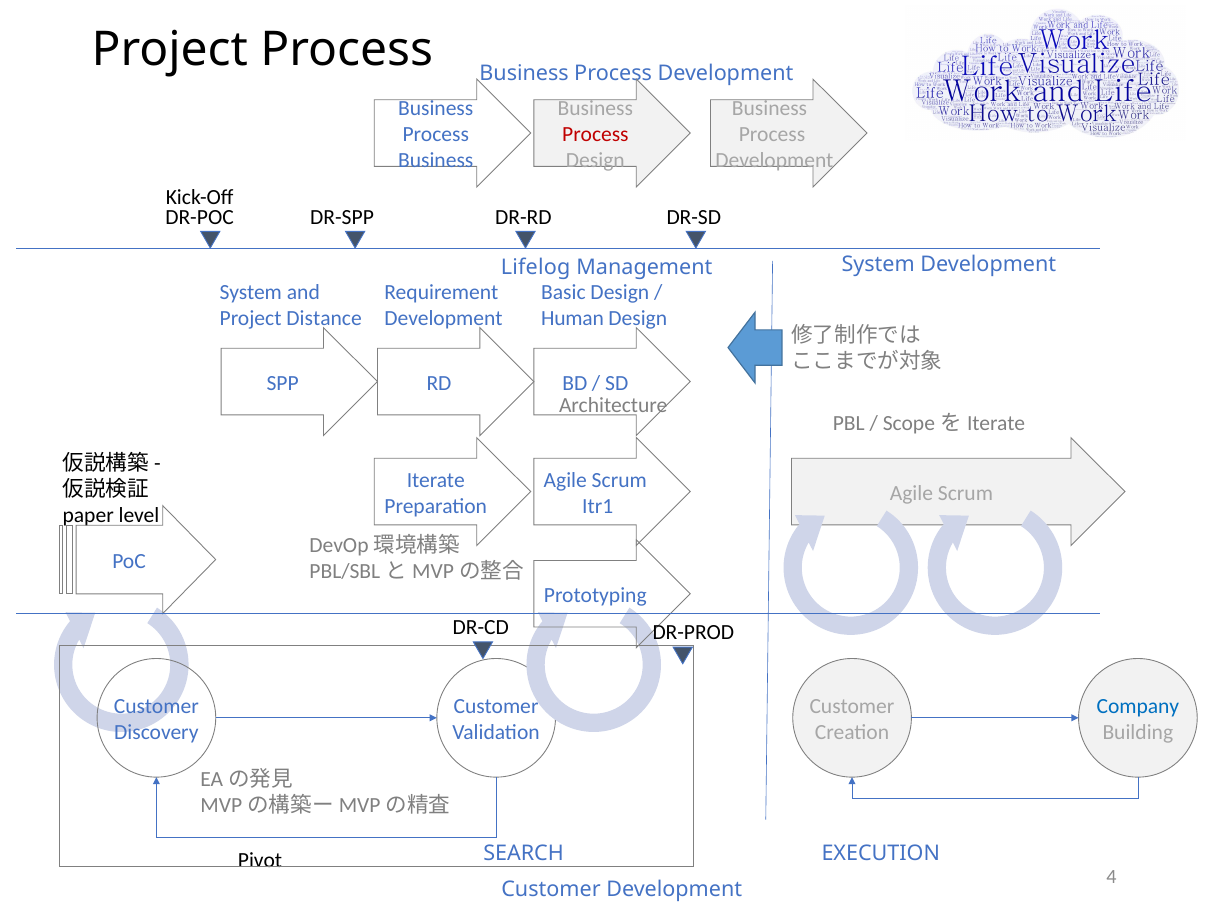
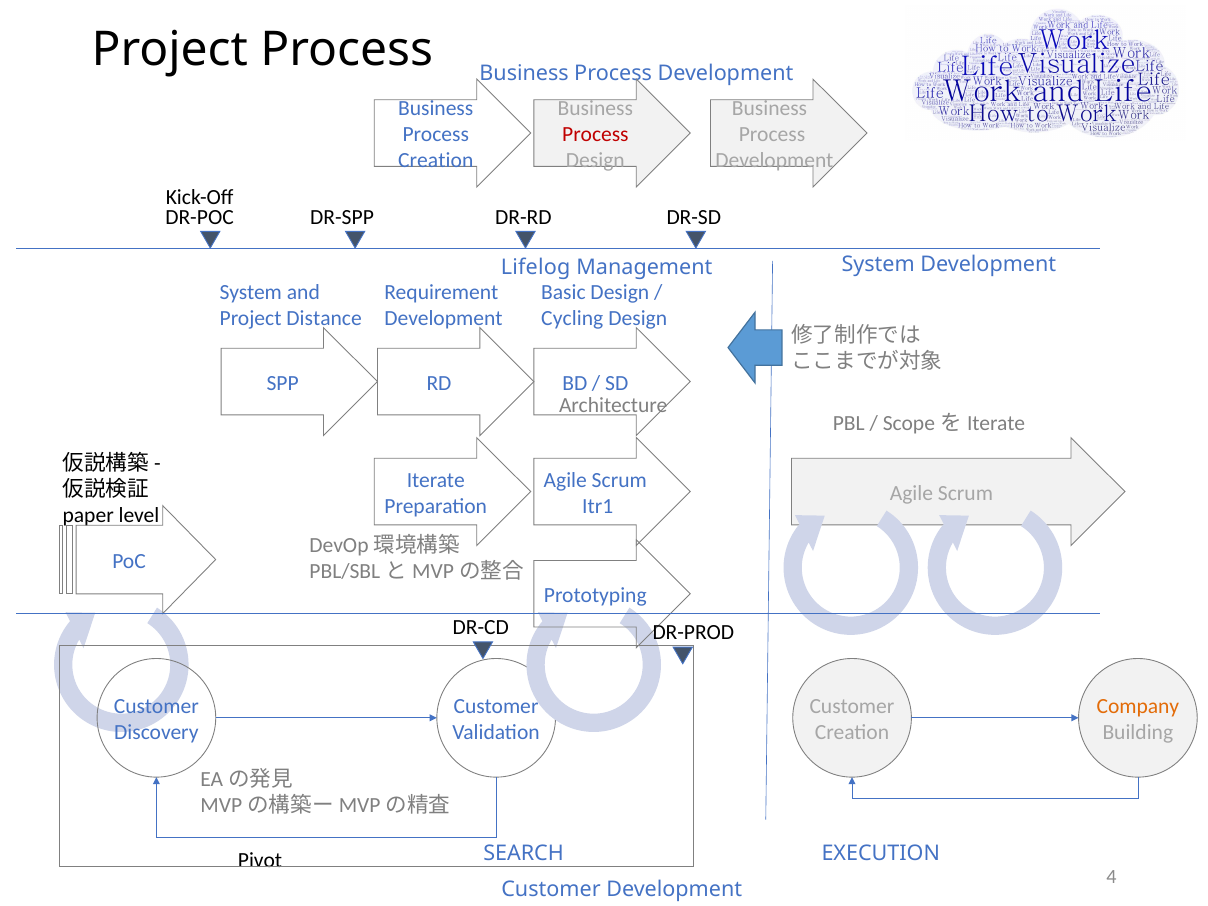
Business: Business -> Creation (436, 160)
Human: Human -> Cycling (572, 318)
Company colour: blue -> orange (1138, 706)
